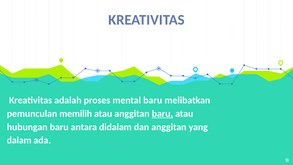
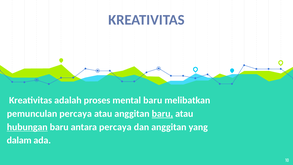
pemunculan memilih: memilih -> percaya (76, 113)
hubungan underline: none -> present (27, 127)
antara didalam: didalam -> percaya (115, 127)
